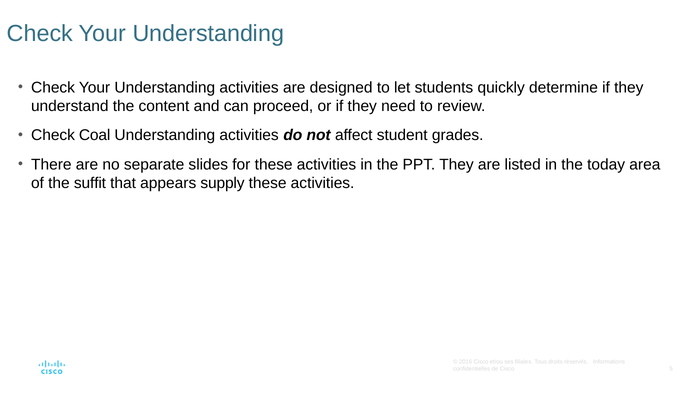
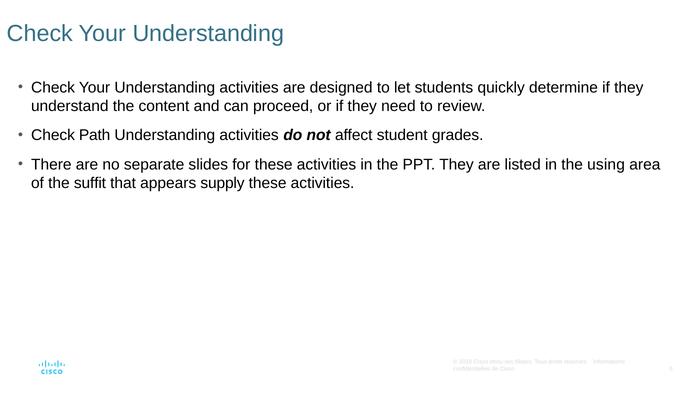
Coal: Coal -> Path (95, 135)
today: today -> using (606, 165)
